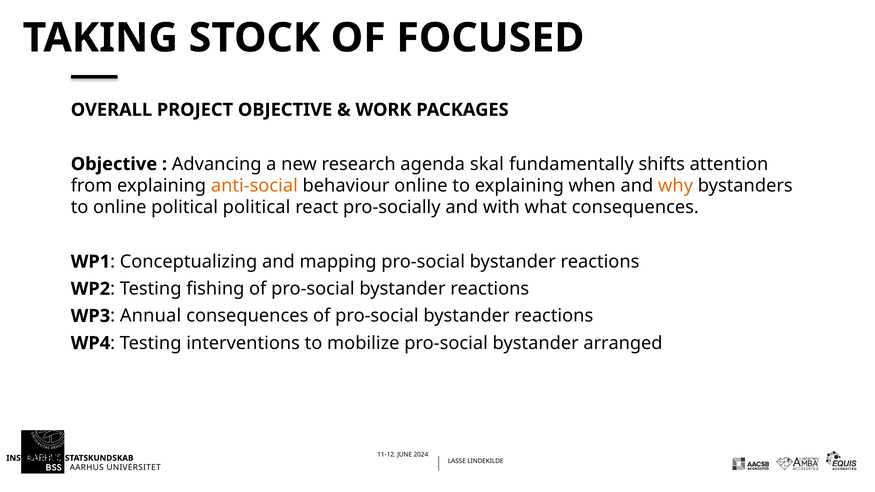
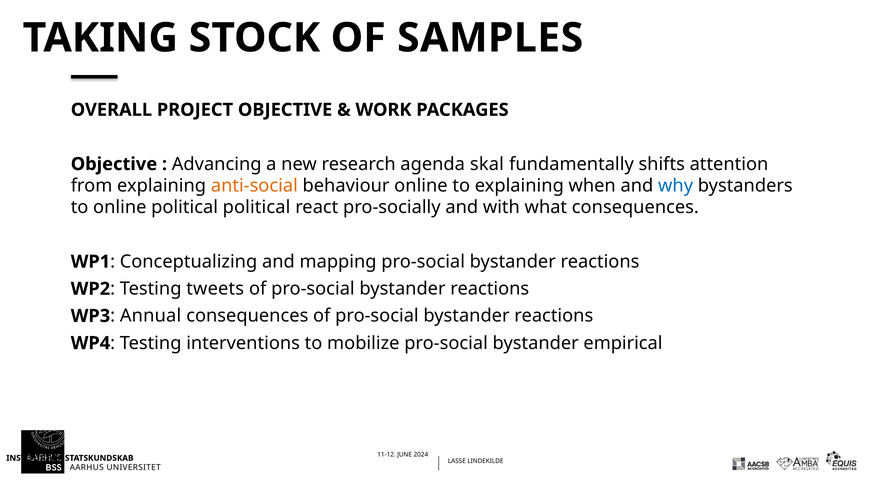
FOCUSED: FOCUSED -> SAMPLES (490, 38)
why colour: orange -> blue (676, 186)
fishing: fishing -> tweets (215, 289)
arranged: arranged -> empirical (623, 343)
